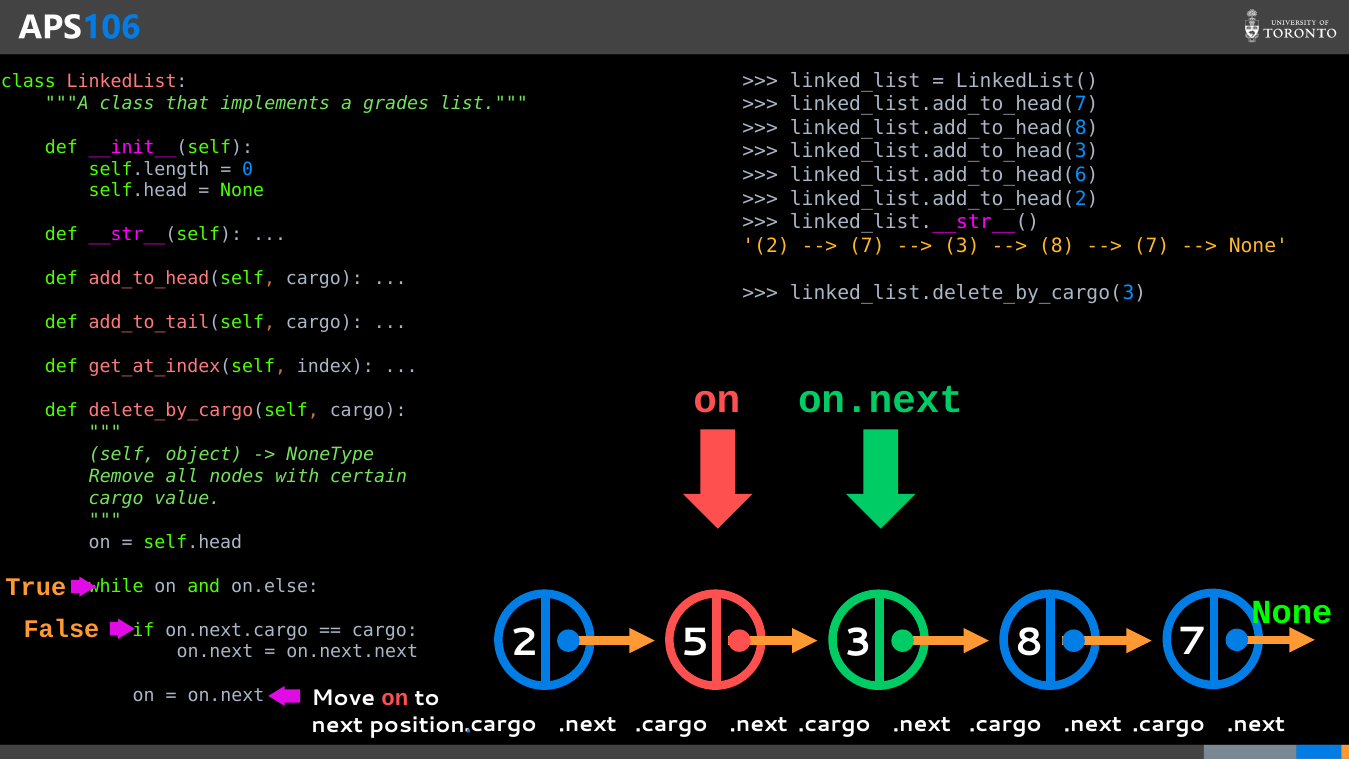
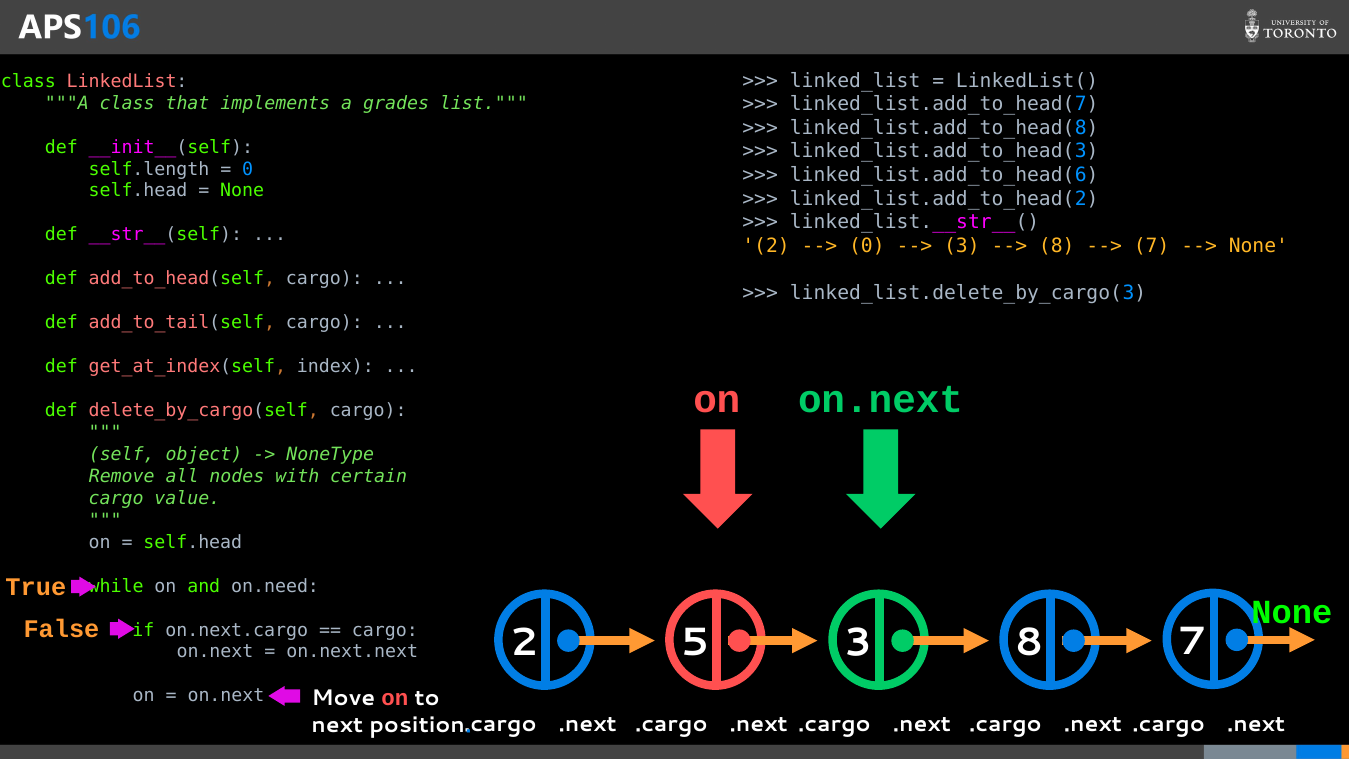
7: 7 -> 0 (867, 246)
on.else: on.else -> on.need (275, 586)
